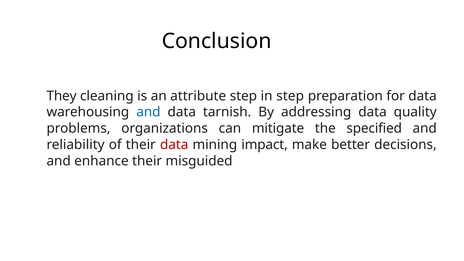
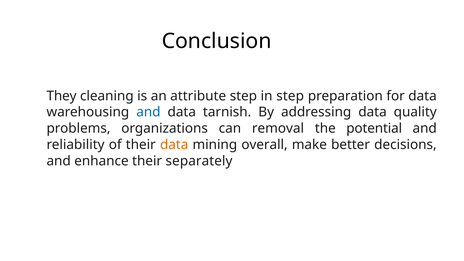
mitigate: mitigate -> removal (278, 128)
specified: specified -> potential (374, 128)
data colour: red -> orange (174, 145)
impact: impact -> overall (265, 145)
misguided: misguided -> separately (199, 161)
